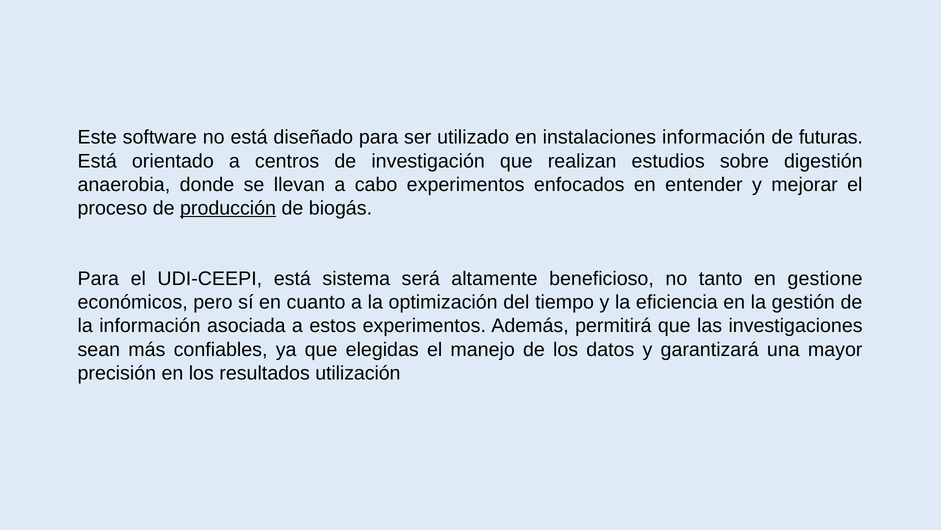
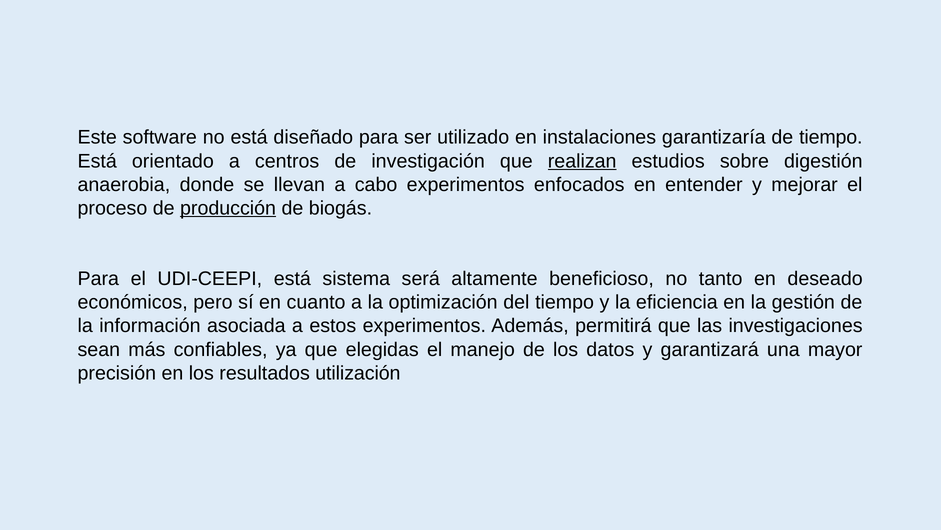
instalaciones información: información -> garantizaría (714, 137)
de futuras: futuras -> tiempo (831, 137)
realizan underline: none -> present (582, 161)
gestione: gestione -> deseado (825, 279)
